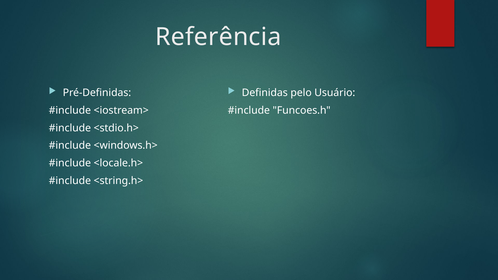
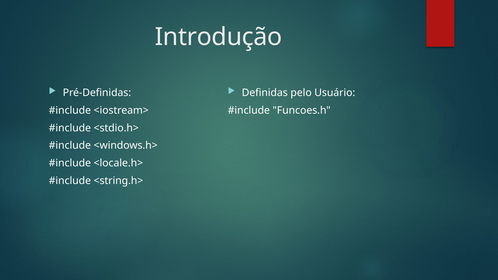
Referência: Referência -> Introdução (219, 37)
